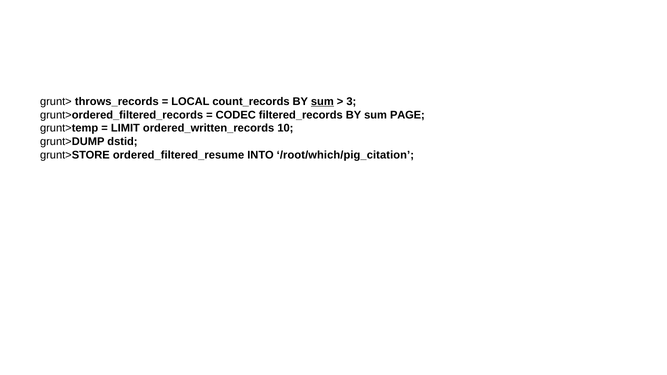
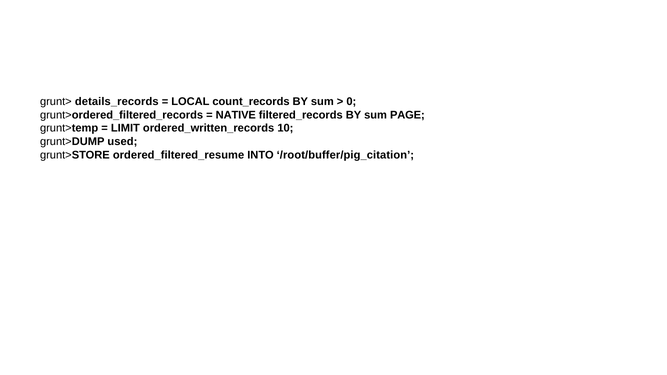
throws_records: throws_records -> details_records (117, 102)
sum underline: present -> none (322, 102)
3: 3 -> 0 (351, 102)
CODEC: CODEC -> NATIVE (236, 115)
dstid: dstid -> used (122, 142)
/root/which/pig_citation: /root/which/pig_citation -> /root/buffer/pig_citation (345, 155)
